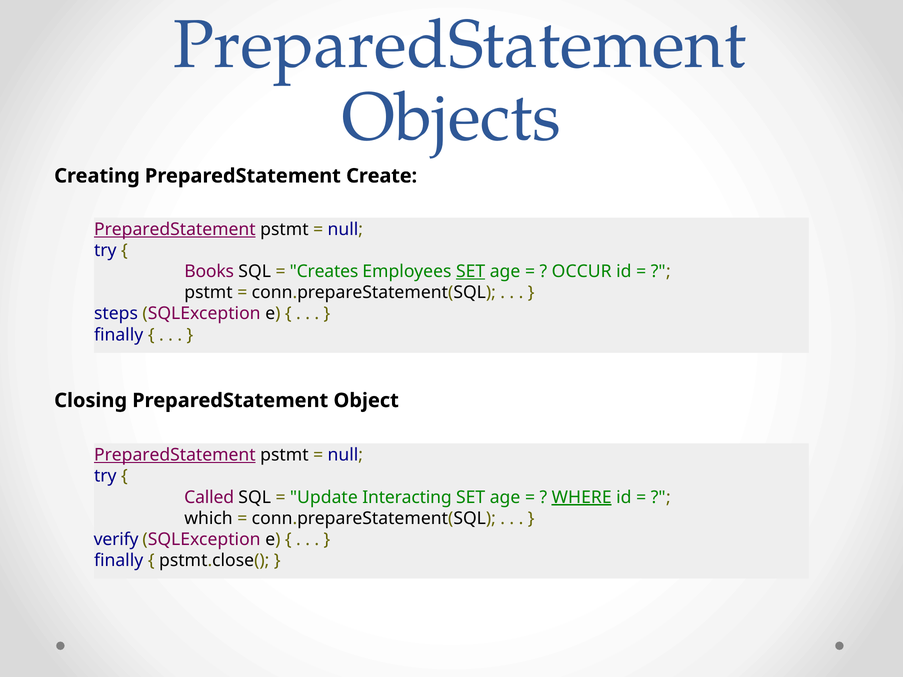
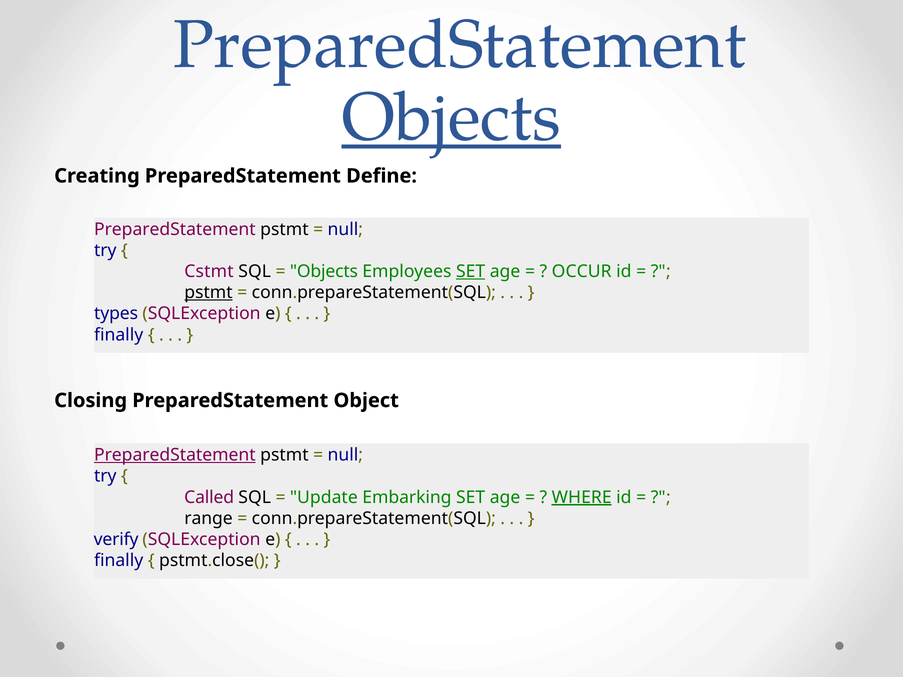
Objects underline: none -> present (451, 118)
Create: Create -> Define (382, 176)
PreparedStatement underline: present -> none (175, 229)
Books: Books -> Cstmt (209, 272)
Creates: Creates -> Objects (324, 272)
pstmt underline: none -> present (208, 293)
steps: steps -> types (116, 314)
Interacting: Interacting -> Embarking (407, 497)
which: which -> range (209, 518)
